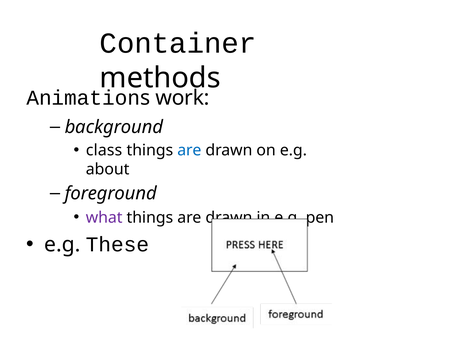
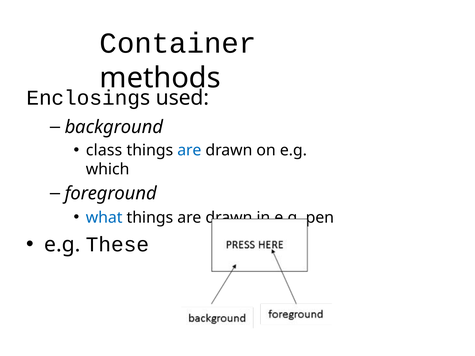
Animation: Animation -> Enclosing (83, 98)
work: work -> used (182, 98)
about: about -> which (108, 170)
what colour: purple -> blue (104, 218)
